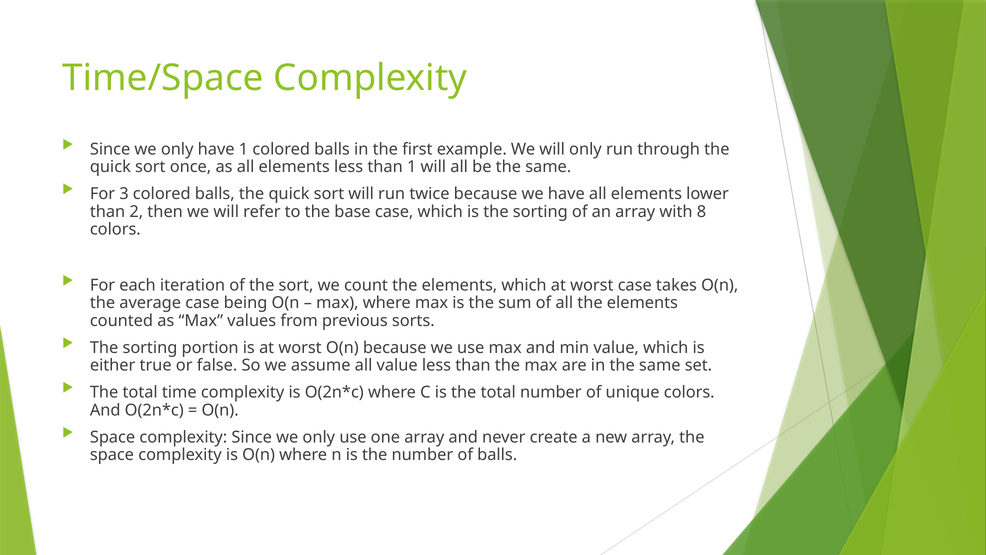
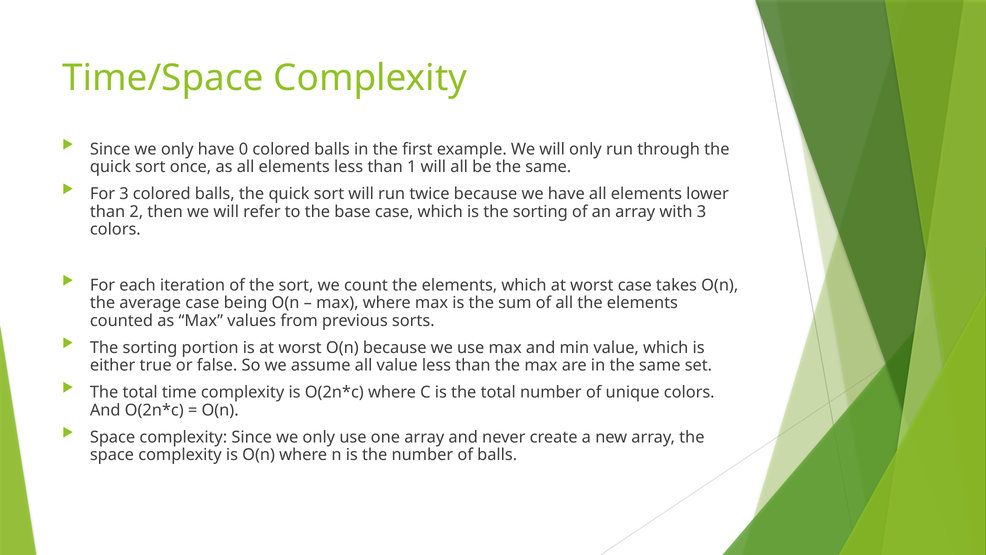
have 1: 1 -> 0 (243, 149)
with 8: 8 -> 3 (702, 211)
